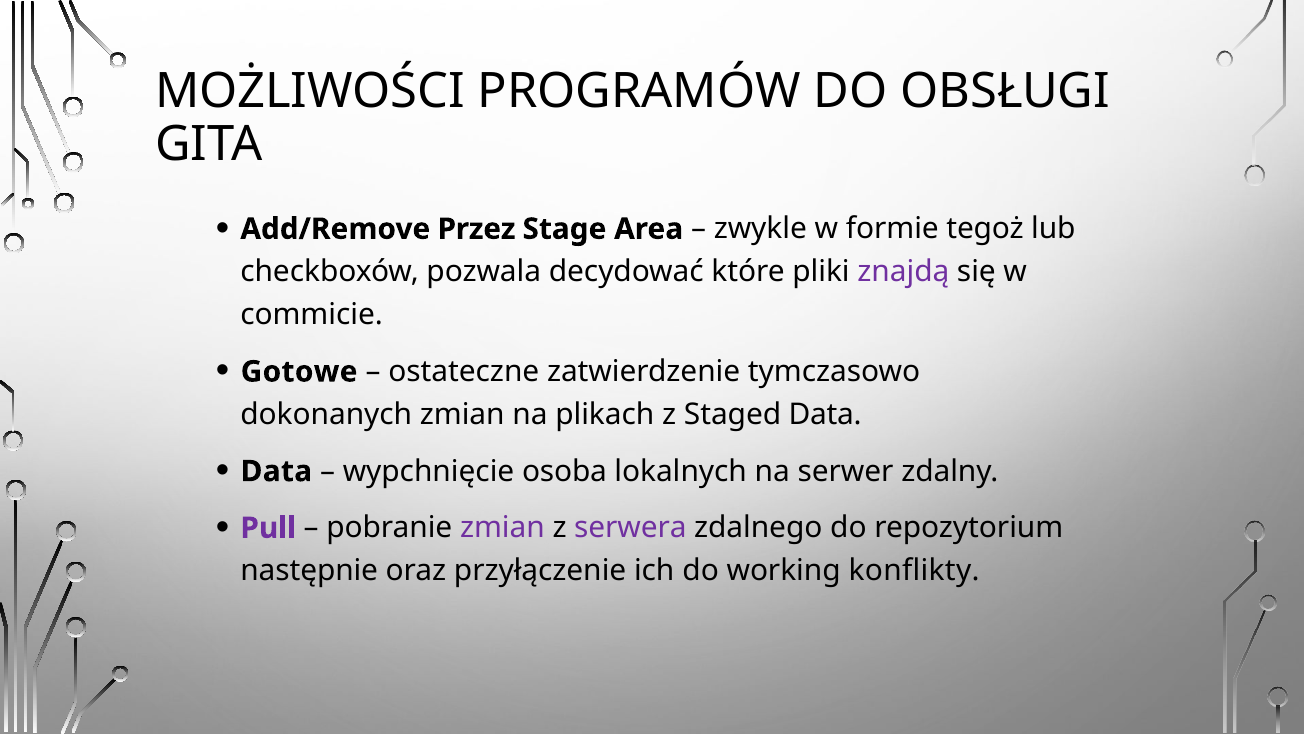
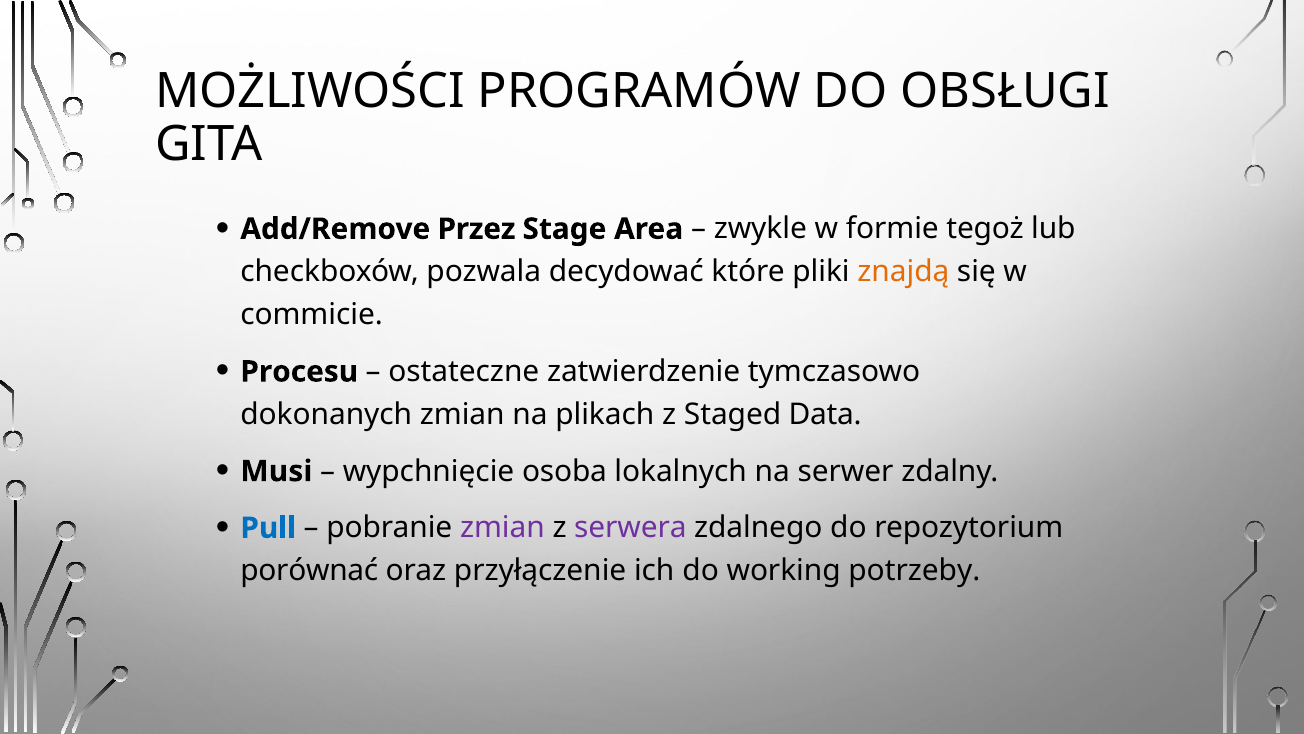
znajdą colour: purple -> orange (903, 272)
Gotowe: Gotowe -> Procesu (299, 371)
Data: Data -> Musi (276, 471)
Pull colour: purple -> blue (268, 528)
następnie: następnie -> porównać (309, 571)
konflikty: konflikty -> potrzeby (914, 571)
